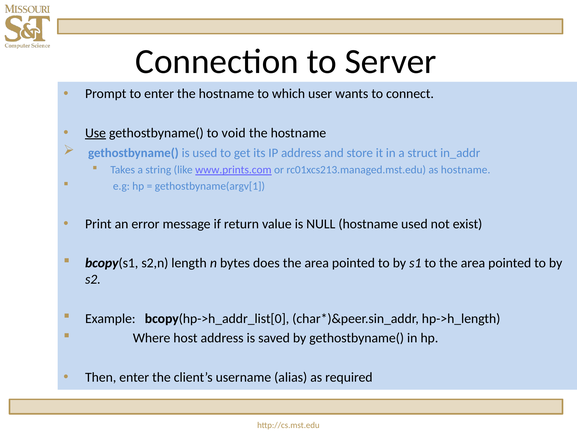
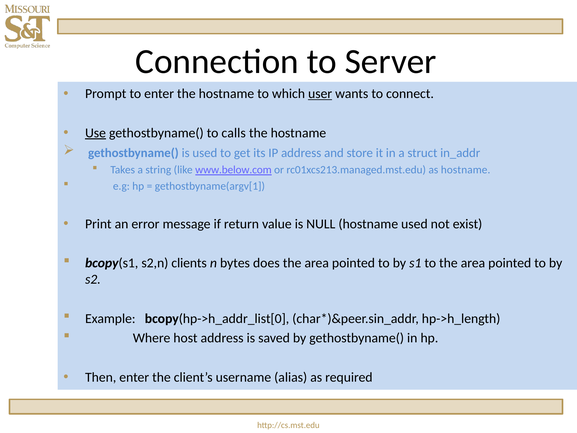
user underline: none -> present (320, 94)
void: void -> calls (234, 133)
www.prints.com: www.prints.com -> www.below.com (233, 170)
length: length -> clients (189, 263)
